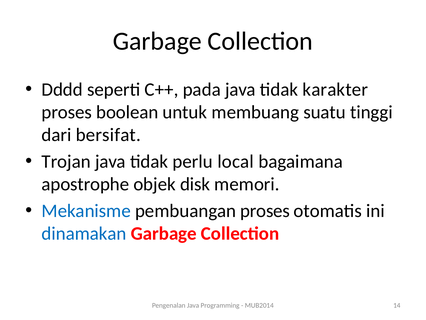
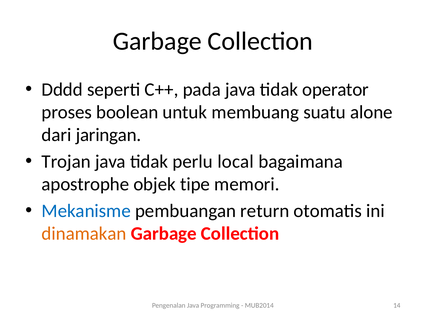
karakter: karakter -> operator (336, 89)
tinggi: tinggi -> alone (371, 112)
bersifat: bersifat -> jaringan (109, 135)
disk: disk -> tipe (195, 184)
pembuangan proses: proses -> return (265, 211)
dinamakan colour: blue -> orange (84, 233)
